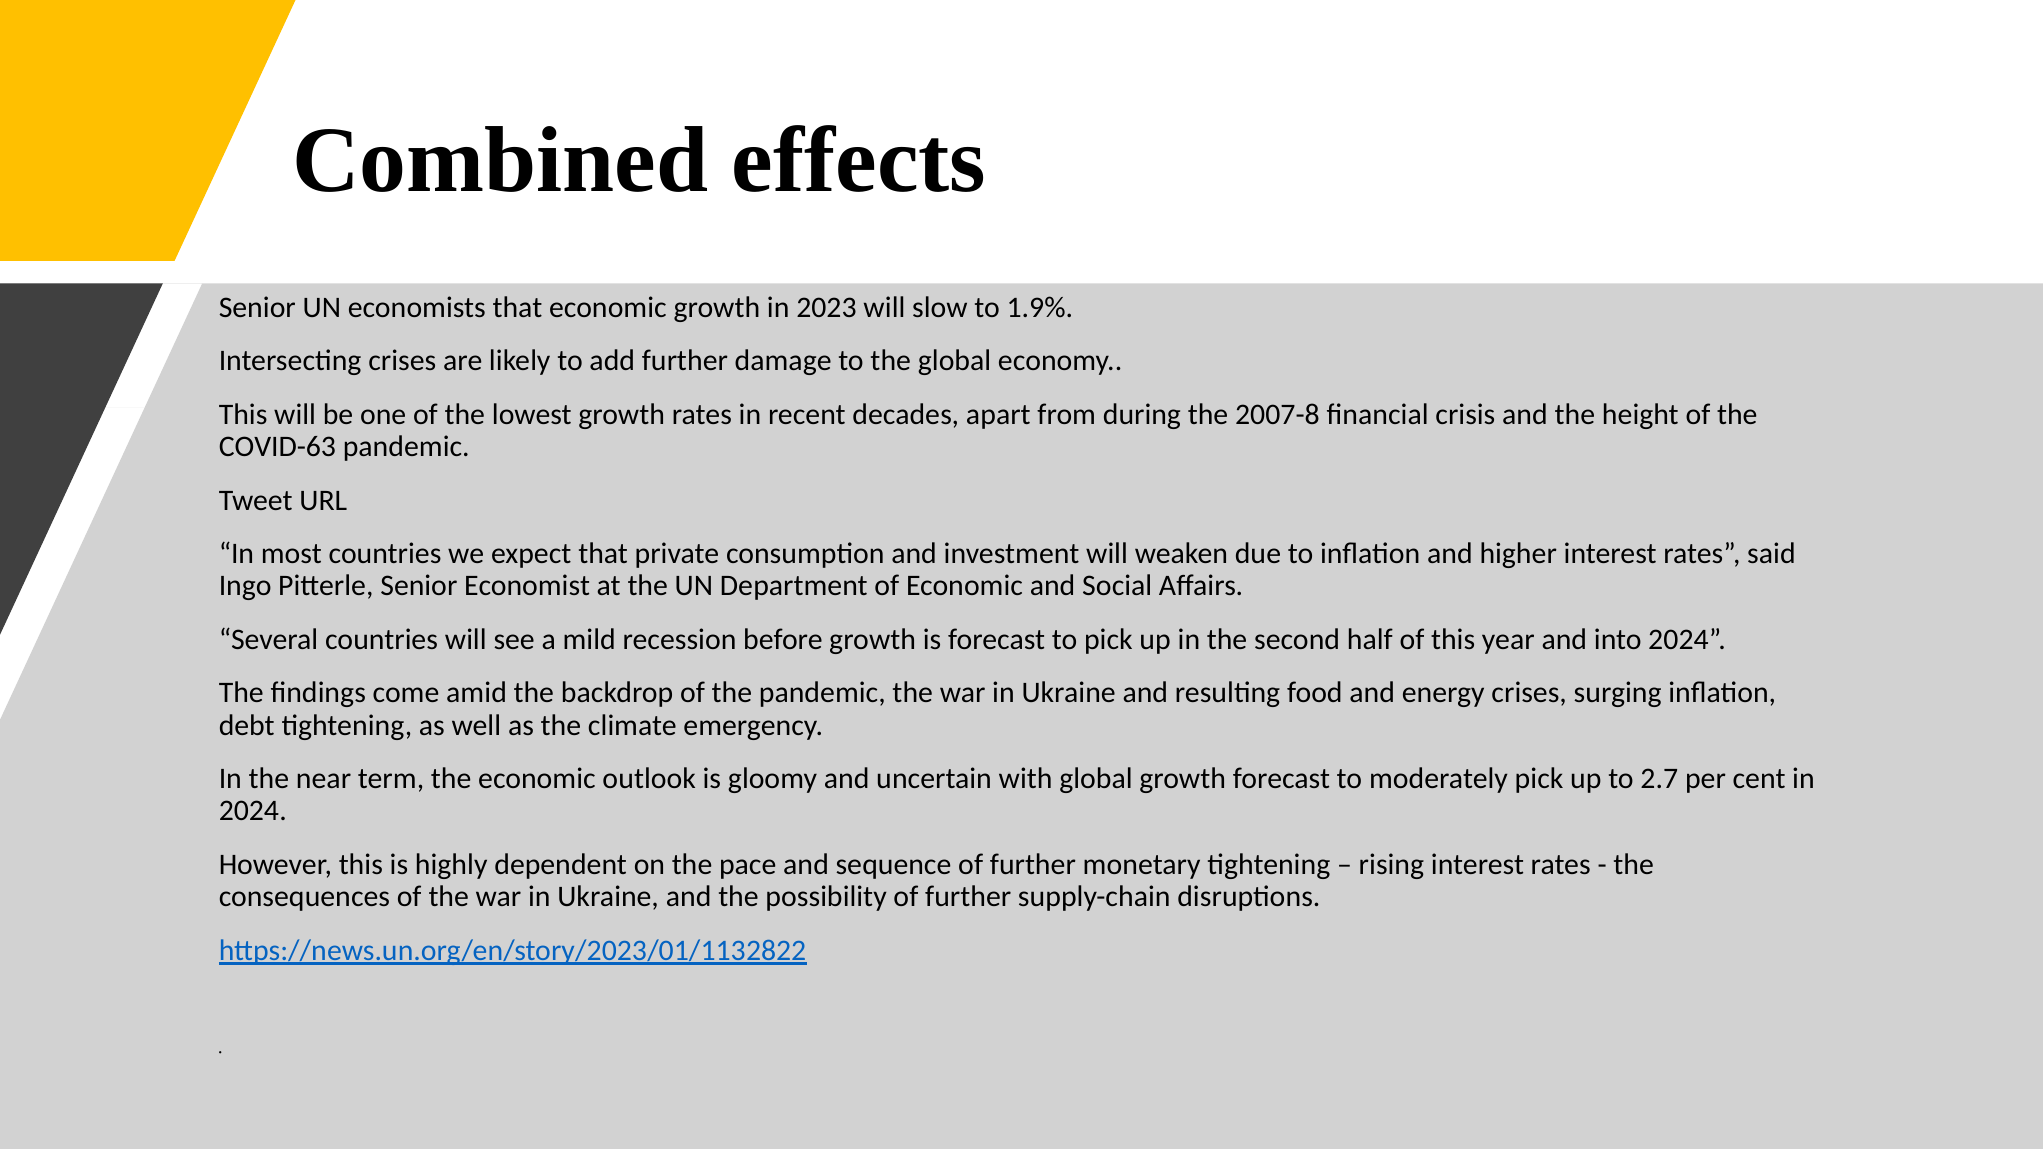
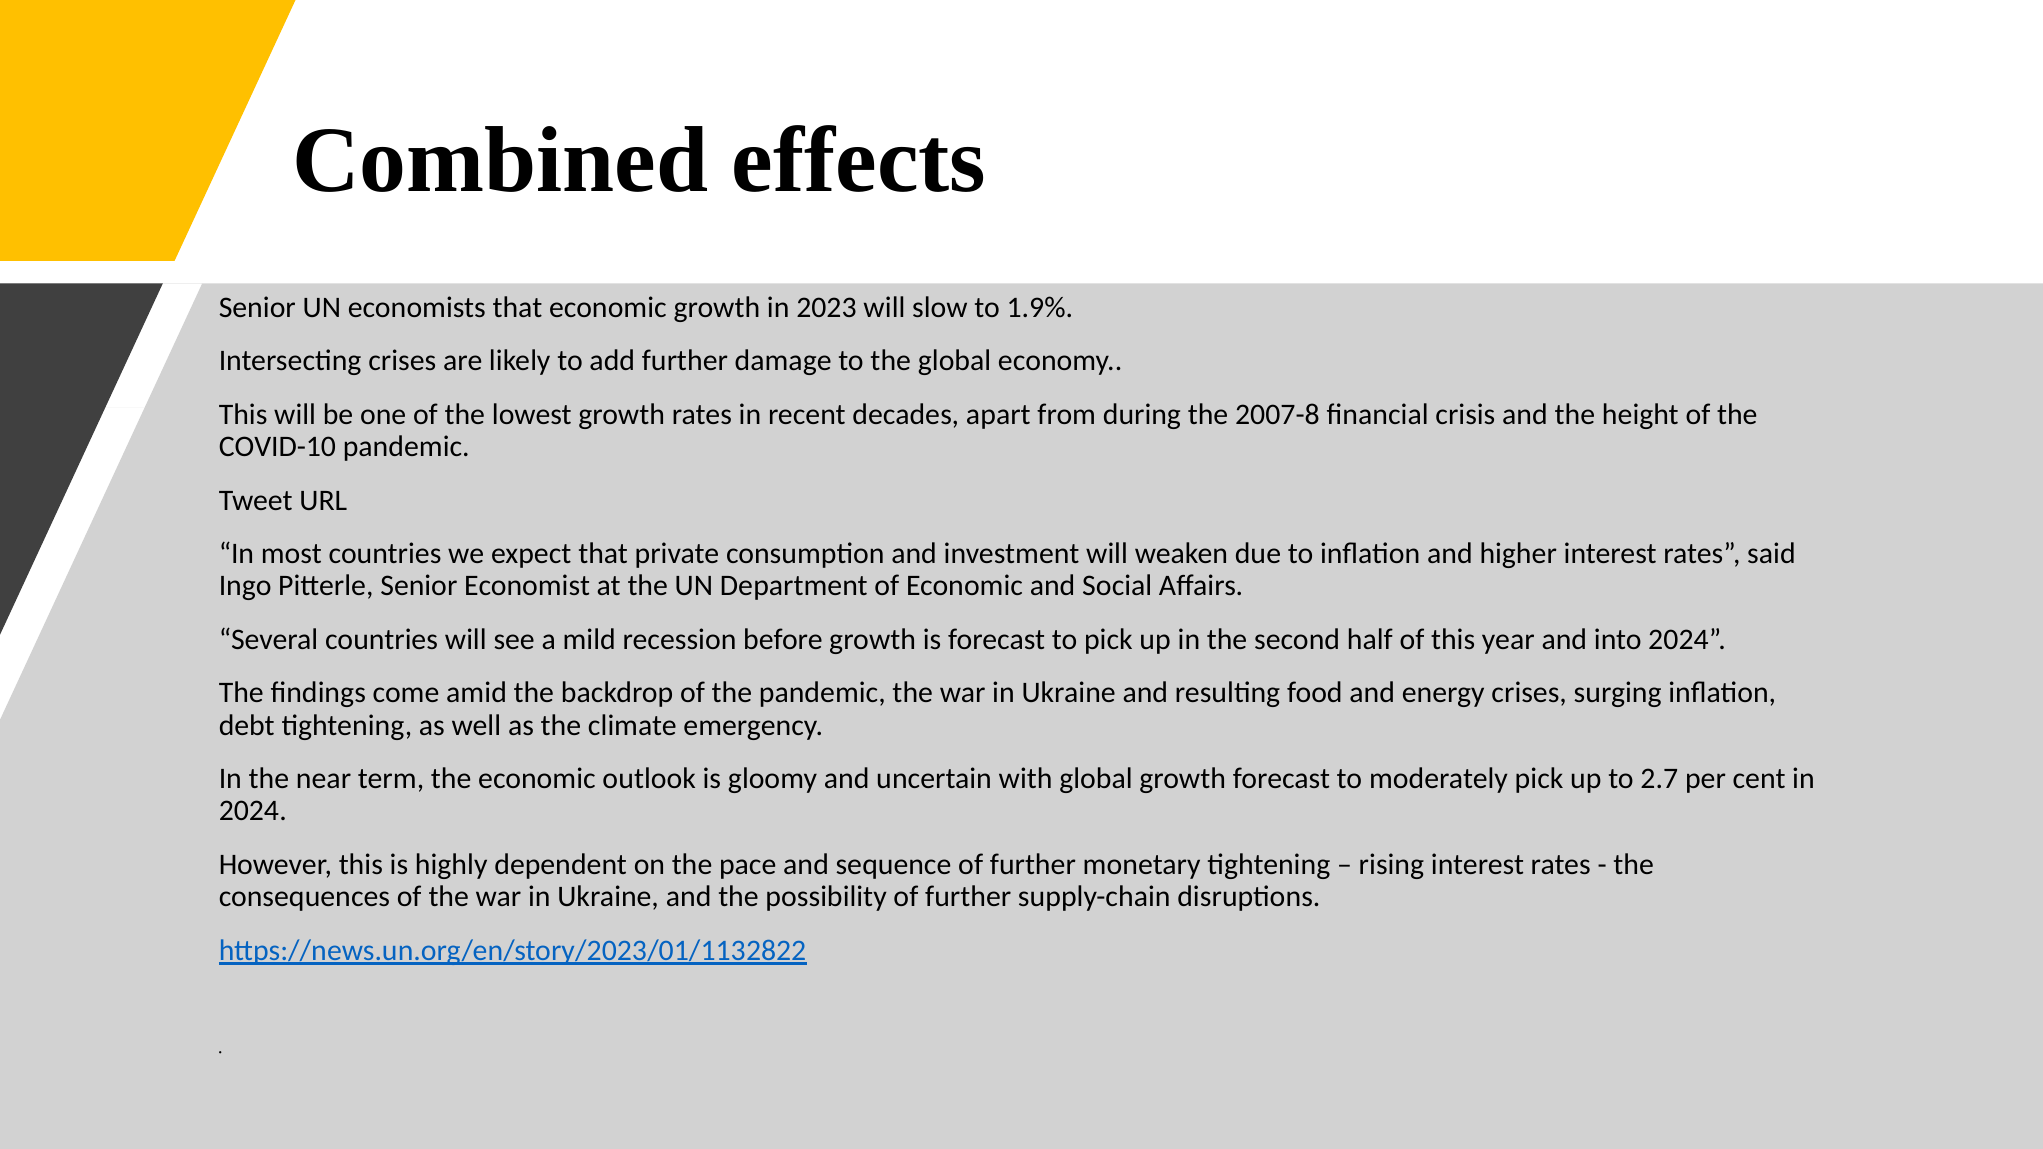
COVID-63: COVID-63 -> COVID-10 (277, 447)
